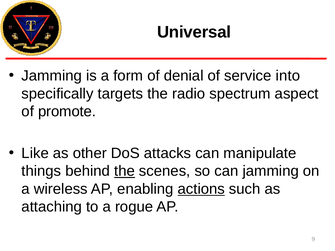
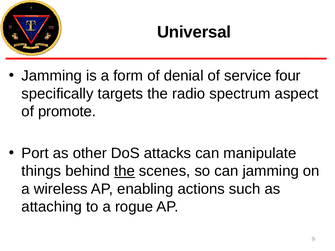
into: into -> four (288, 76)
Like: Like -> Port (35, 153)
actions underline: present -> none (201, 189)
